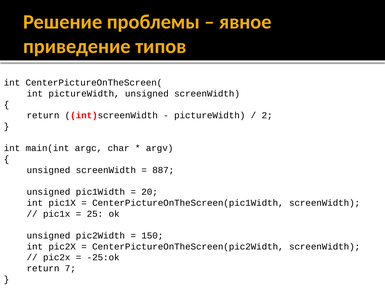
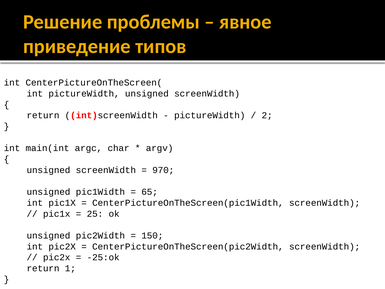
887: 887 -> 970 (163, 170)
20: 20 -> 65 (150, 192)
7: 7 -> 1 (70, 268)
